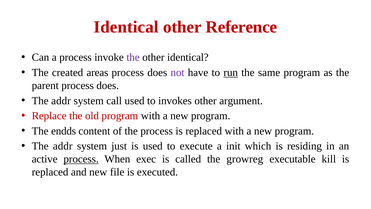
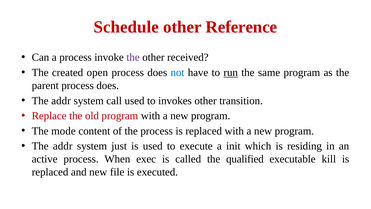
Identical: Identical -> Schedule (126, 27)
other identical: identical -> received (188, 57)
areas: areas -> open (97, 72)
not colour: purple -> blue (178, 72)
argument: argument -> transition (241, 101)
endds: endds -> mode (63, 131)
process underline: present -> none (81, 159)
growreg: growreg -> qualified (245, 159)
